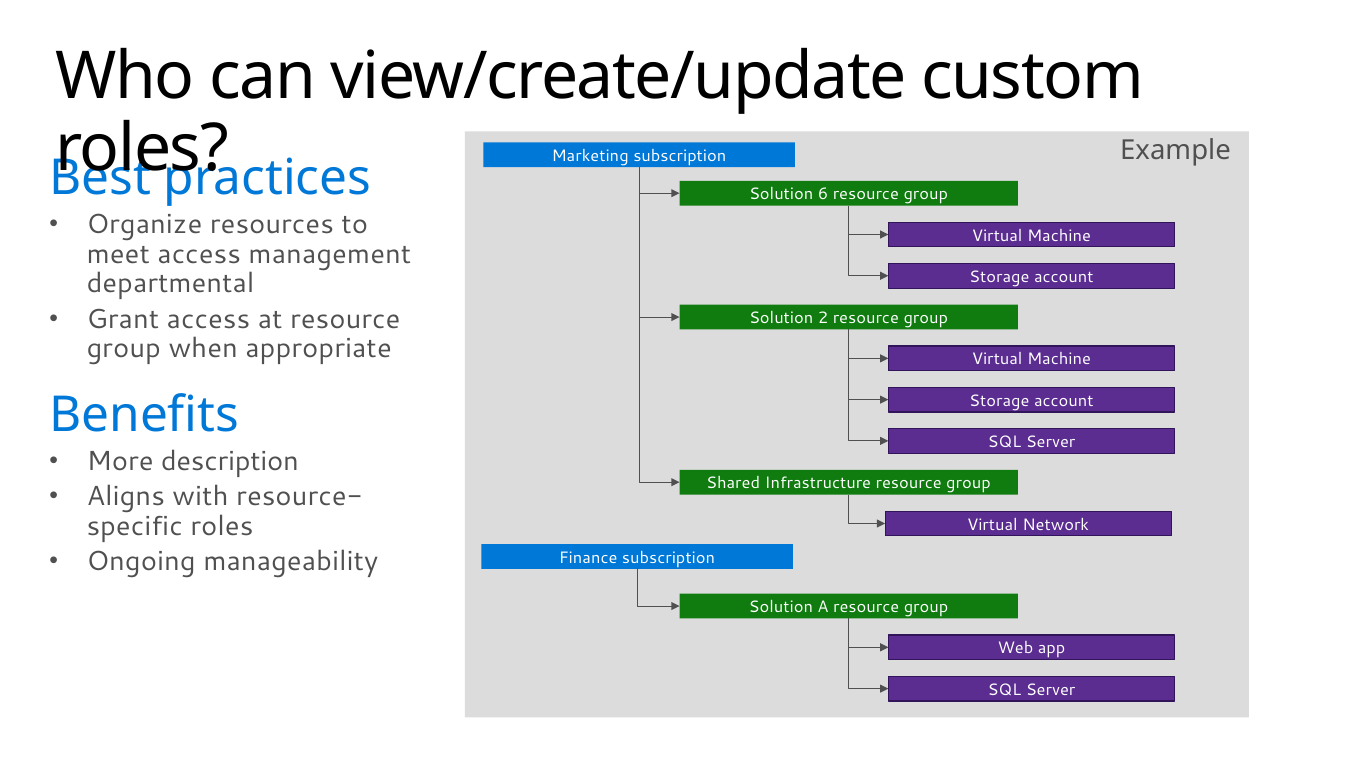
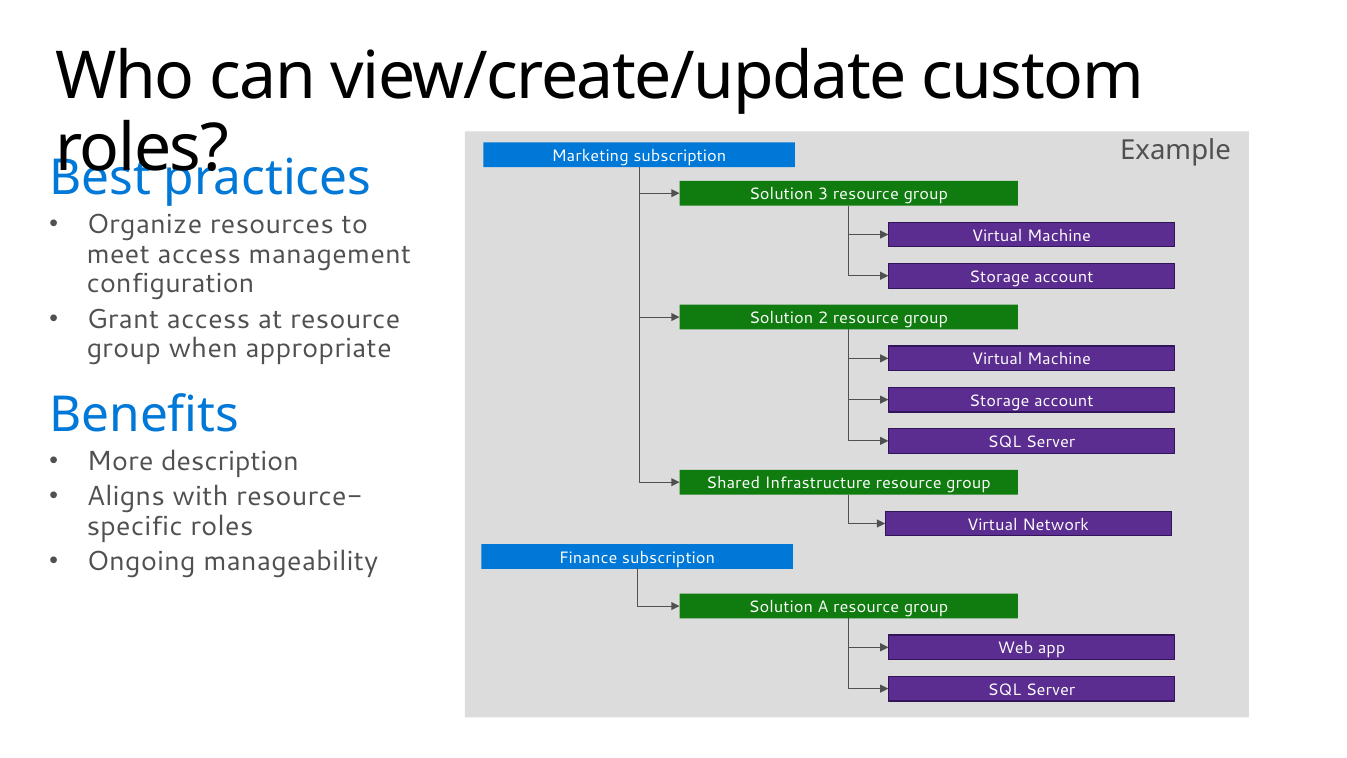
6: 6 -> 3 (823, 194)
departmental: departmental -> configuration (171, 284)
